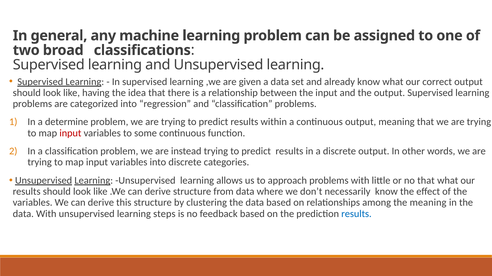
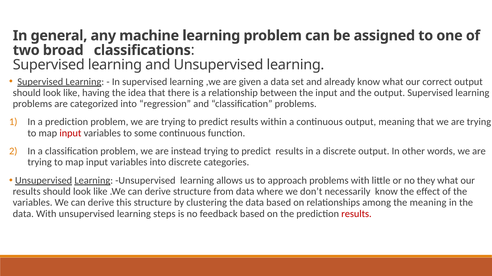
a determine: determine -> prediction (67, 122)
no that: that -> they (426, 181)
results colour: blue -> red (356, 214)
